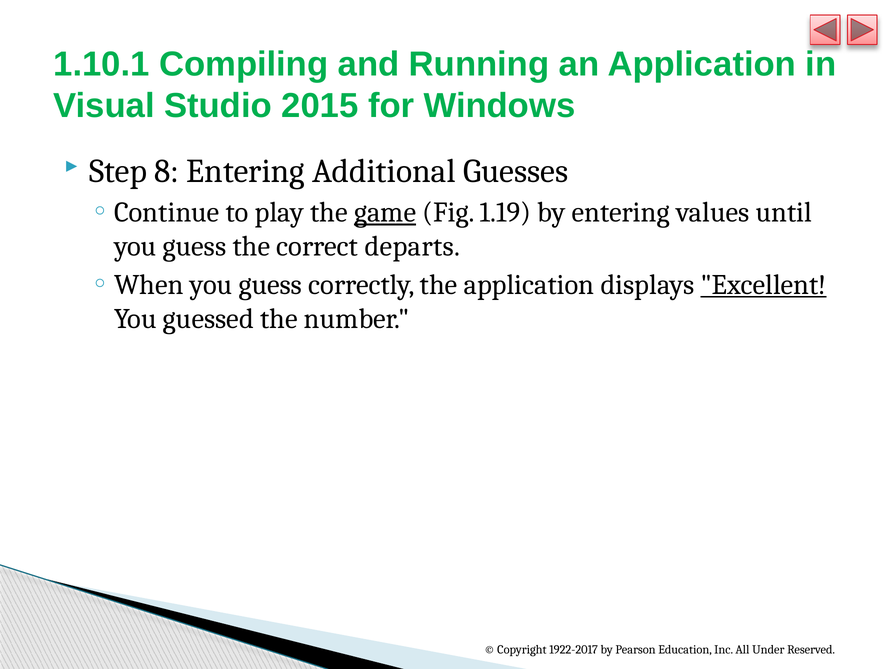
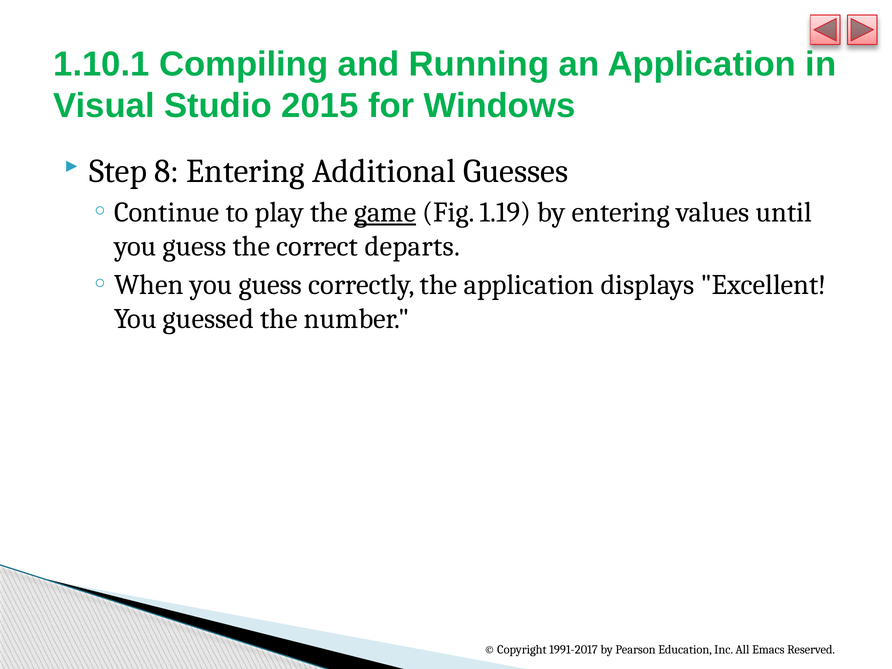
Excellent underline: present -> none (764, 285)
1922-2017: 1922-2017 -> 1991-2017 (574, 650)
Under: Under -> Emacs (768, 650)
